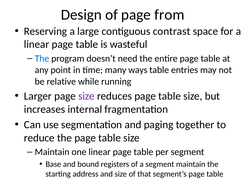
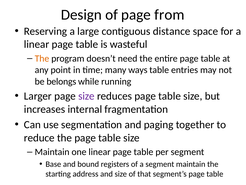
contrast: contrast -> distance (172, 31)
The colour: blue -> orange (42, 58)
relative: relative -> belongs (61, 81)
